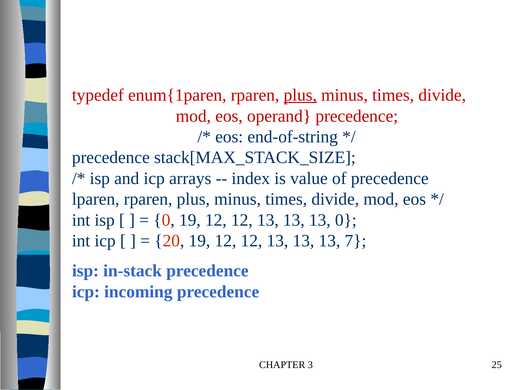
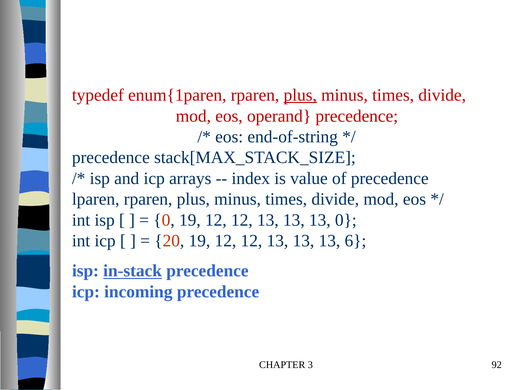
7: 7 -> 6 (355, 241)
in-stack underline: none -> present (133, 271)
25: 25 -> 92 (497, 365)
